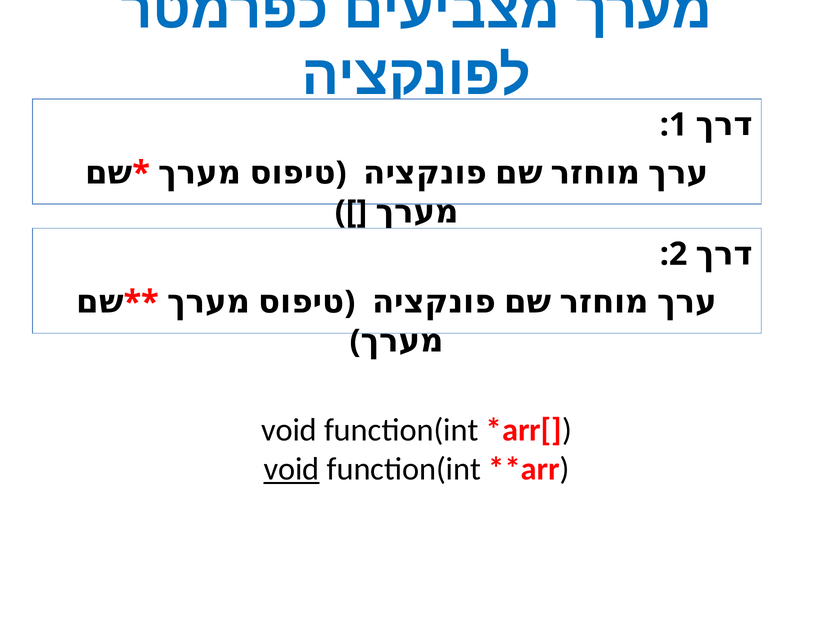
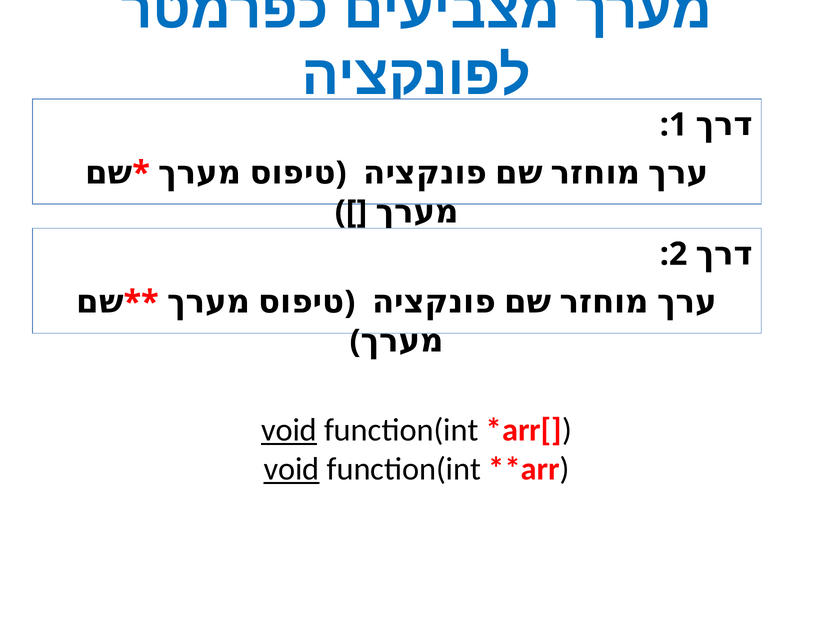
void underline: none -> present (289, 430)
